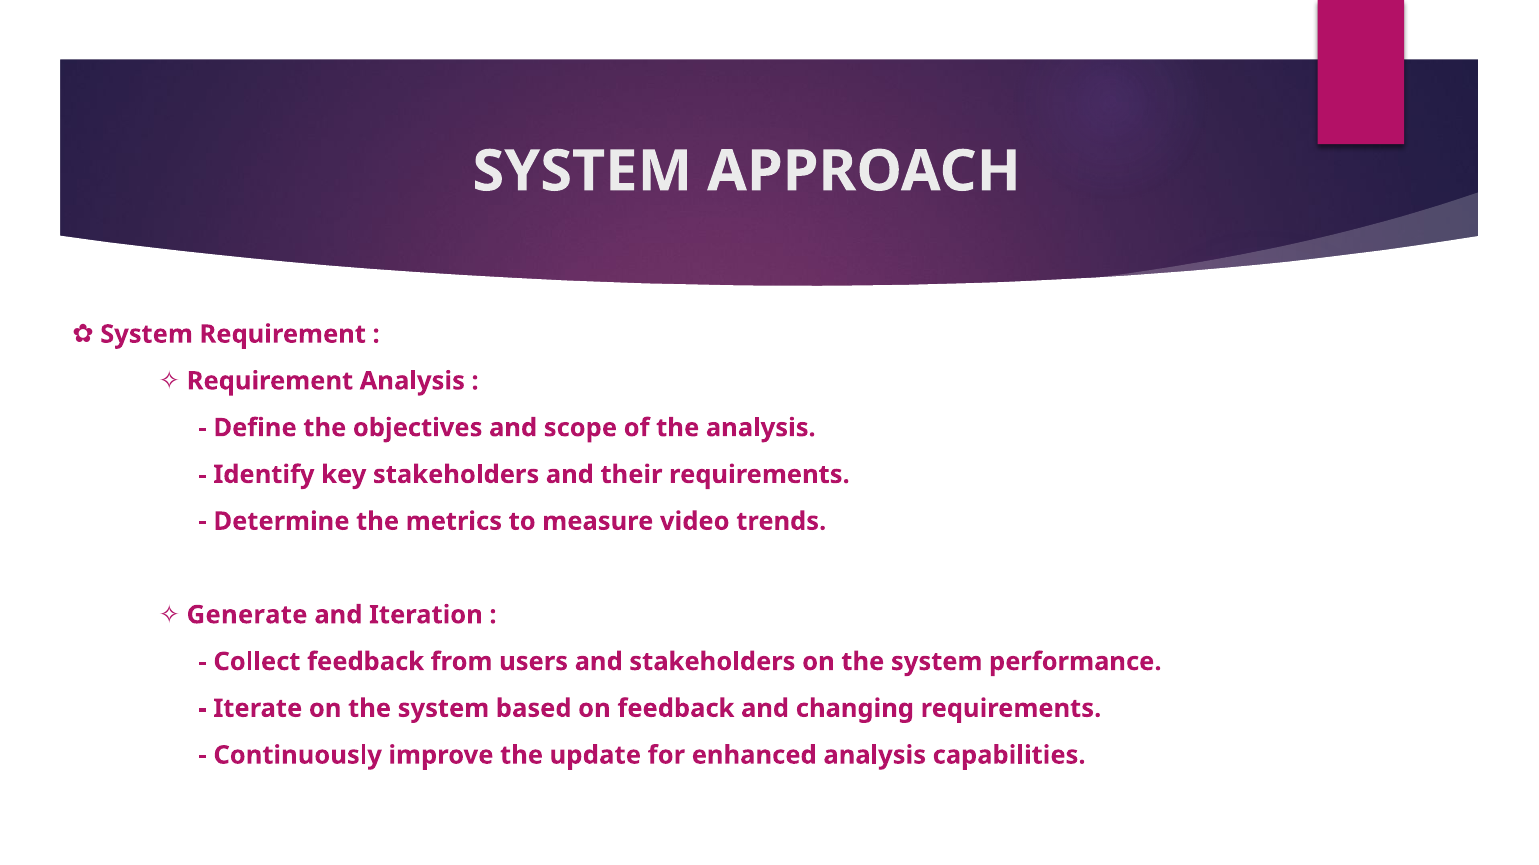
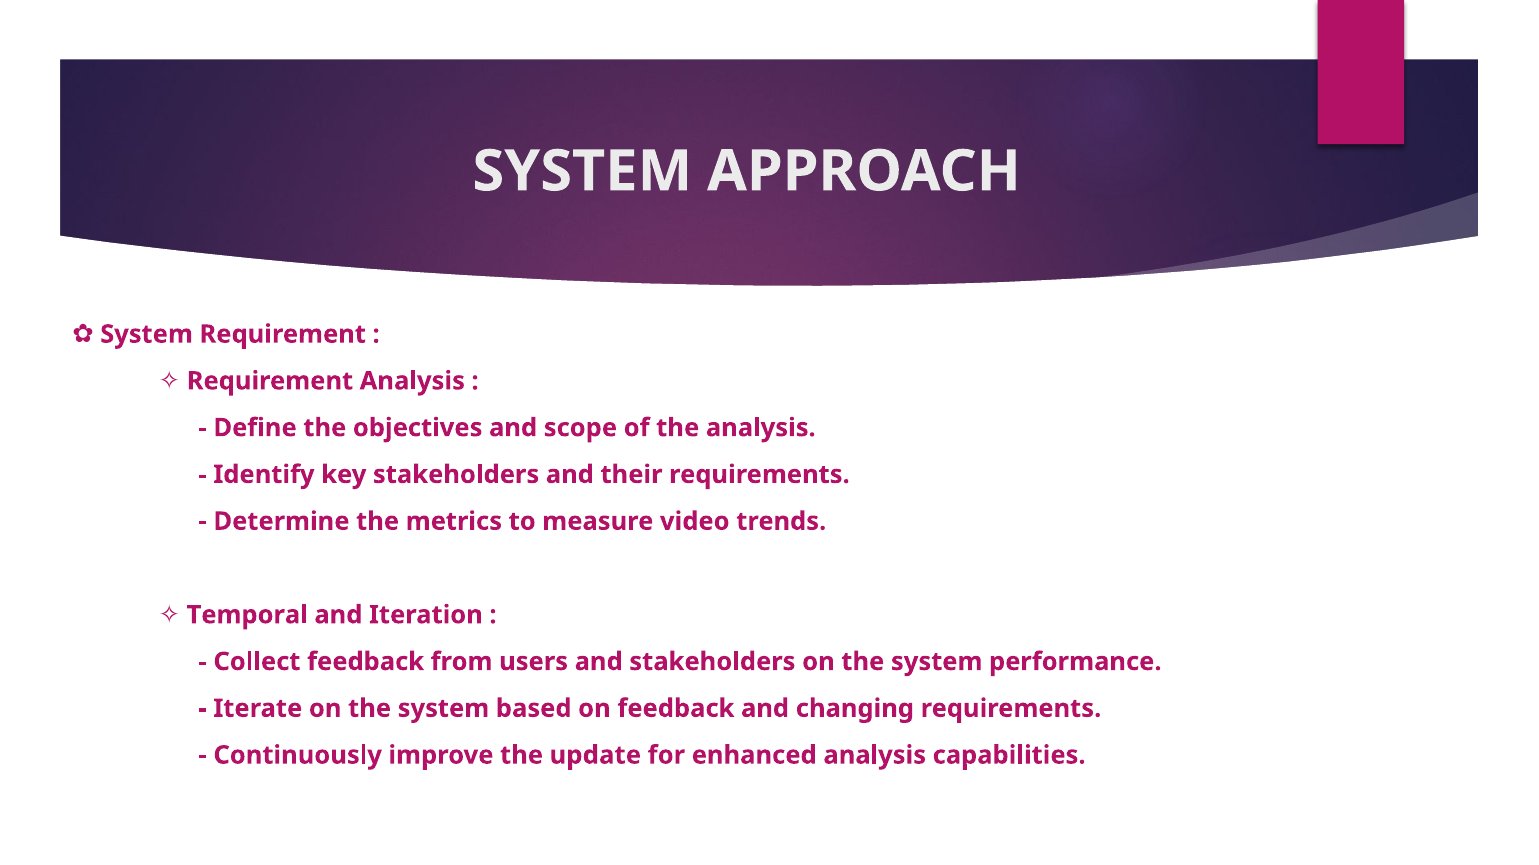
Generate: Generate -> Temporal (247, 615)
